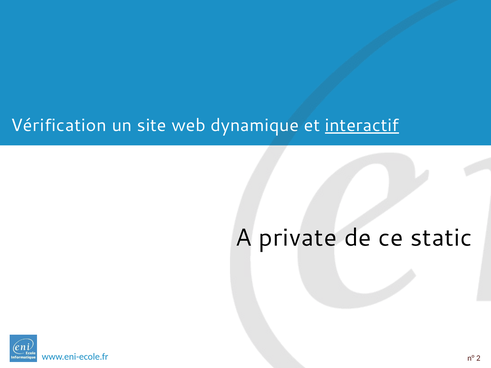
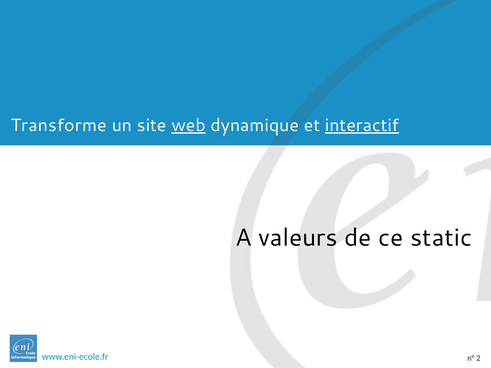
Vérification: Vérification -> Transforme (59, 125)
web underline: none -> present (189, 125)
private: private -> valeurs (298, 238)
